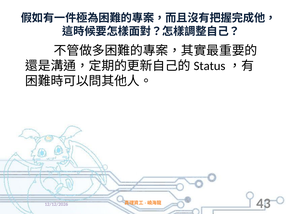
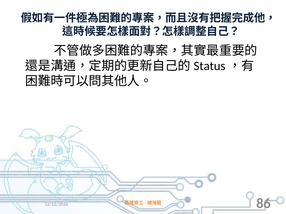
43: 43 -> 86 (264, 204)
